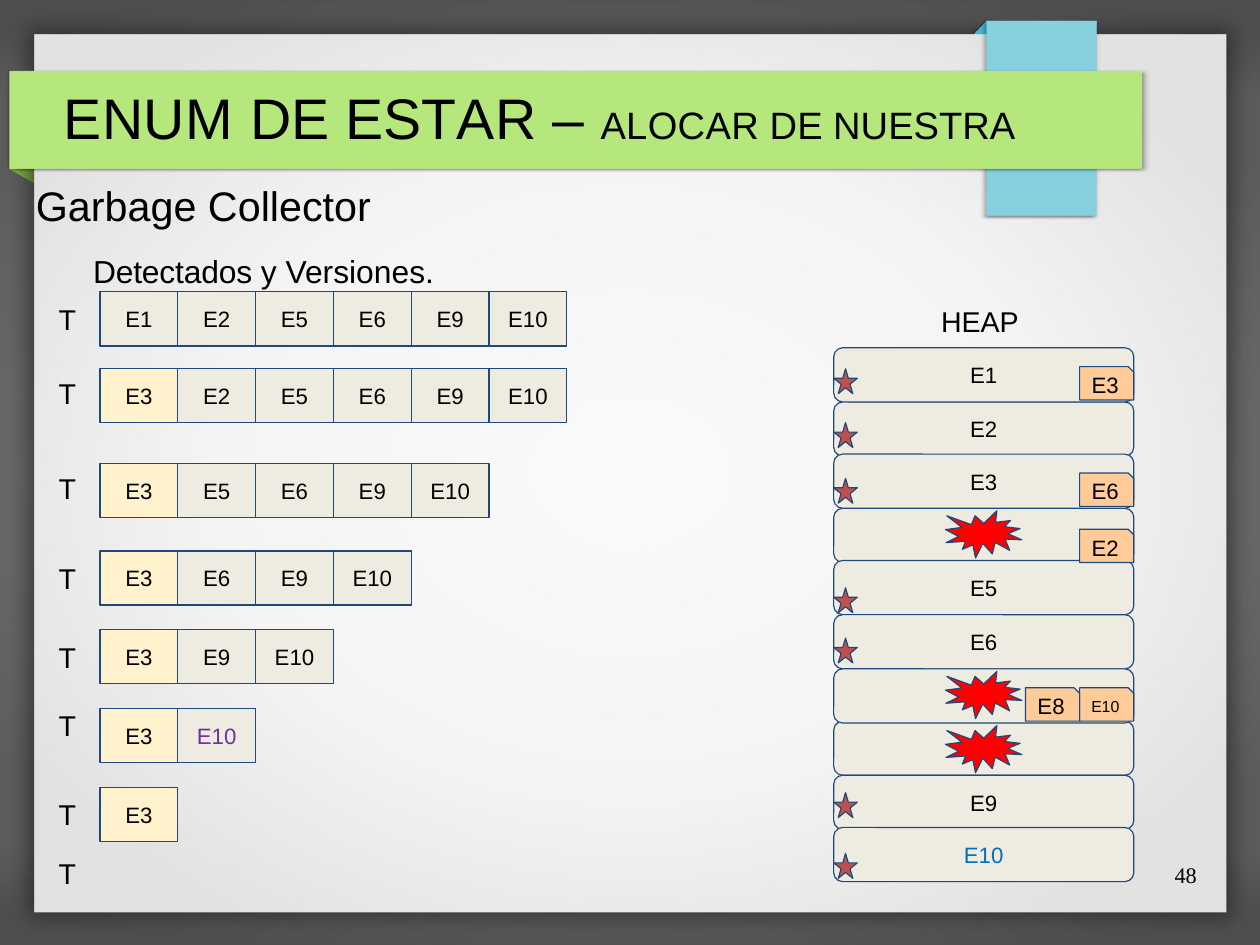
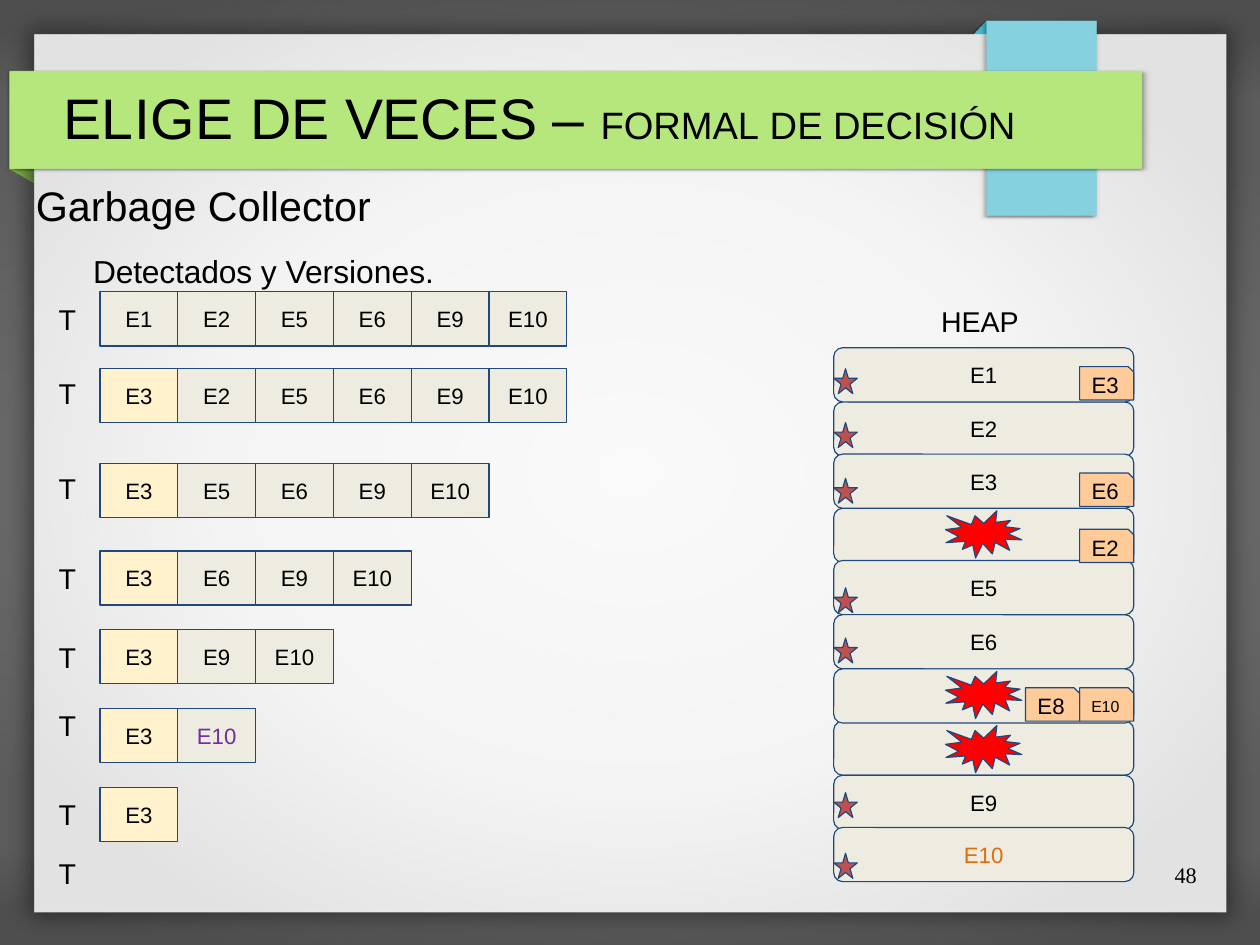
ENUM: ENUM -> ELIGE (148, 121)
ESTAR: ESTAR -> VECES (441, 121)
ALOCAR: ALOCAR -> FORMAL (680, 127)
NUESTRA: NUESTRA -> DECISIÓN (924, 127)
E10 colour: blue -> orange (984, 856)
